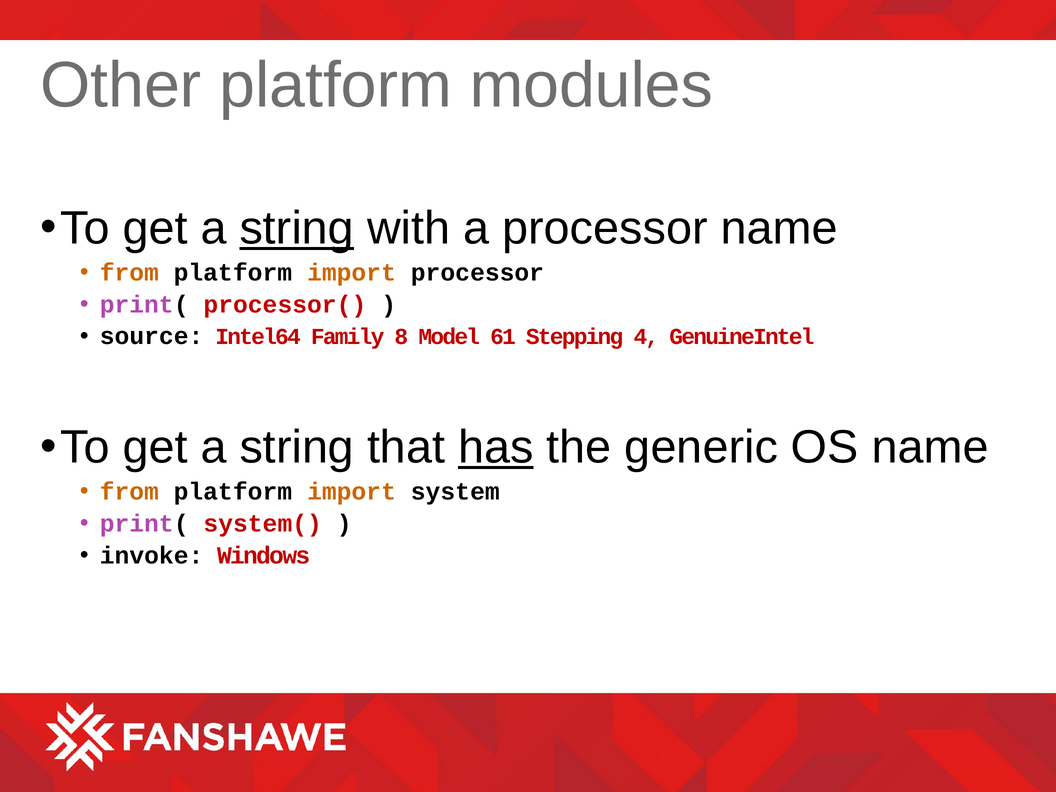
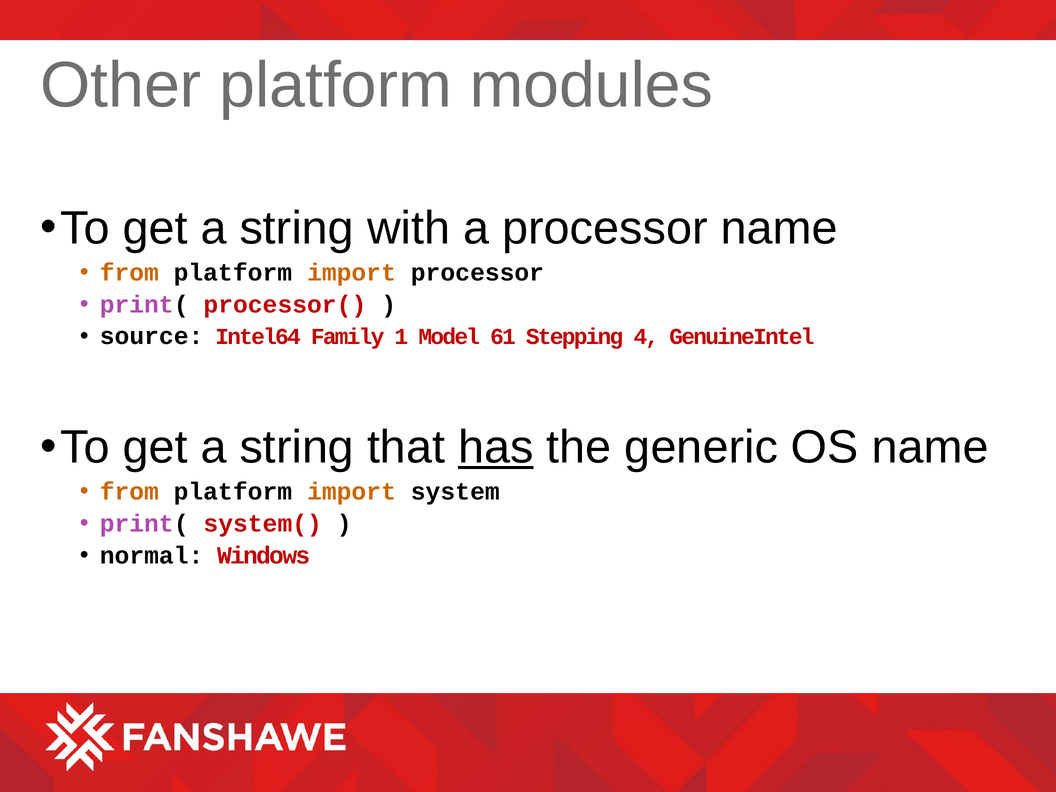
string underline: present -> none (297, 228)
8: 8 -> 1 (401, 337)
invoke: invoke -> normal (152, 556)
